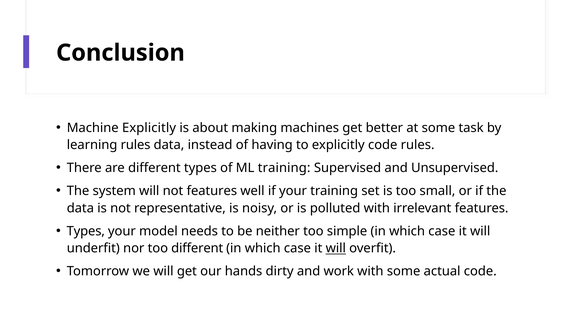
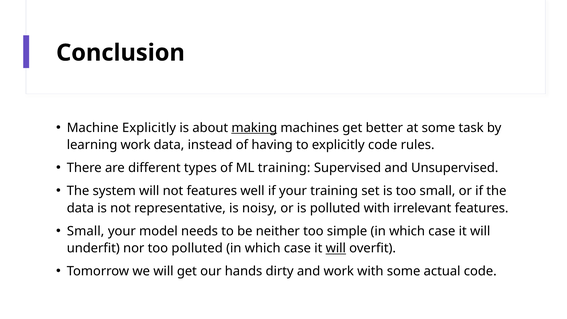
making underline: none -> present (254, 128)
learning rules: rules -> work (136, 145)
Types: Types -> Small (86, 231)
too different: different -> polluted (197, 248)
